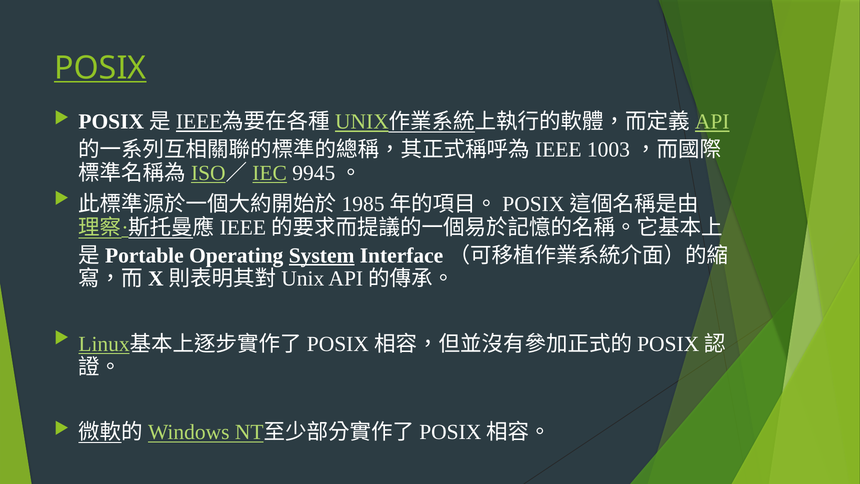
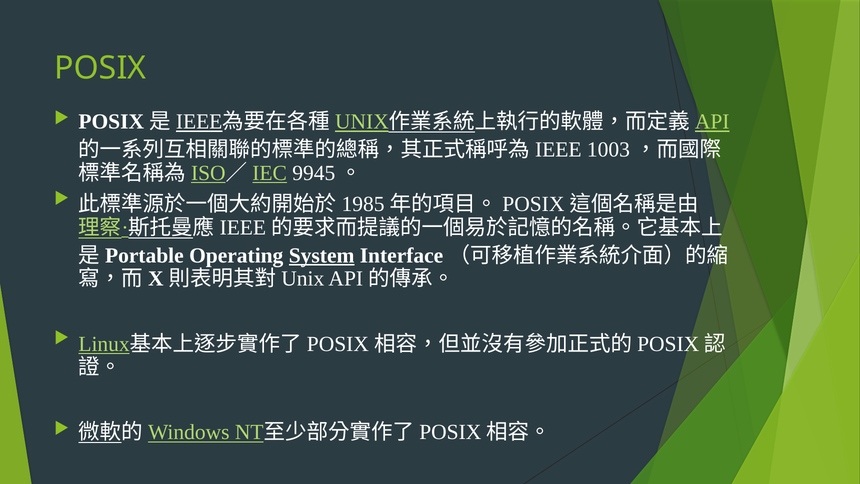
POSIX underline: present -> none (100, 68)
